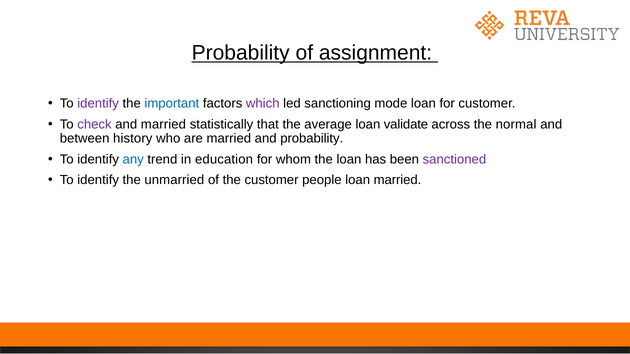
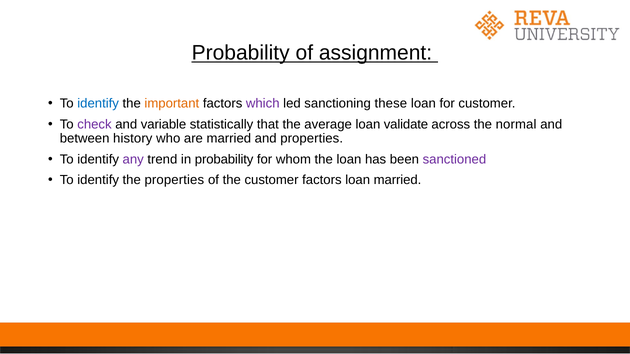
identify colour: purple -> blue (98, 104)
important colour: blue -> orange (172, 104)
mode: mode -> these (391, 104)
and married: married -> variable (164, 124)
and probability: probability -> properties (312, 139)
any colour: blue -> purple (133, 159)
in education: education -> probability (224, 159)
the unmarried: unmarried -> properties (174, 180)
customer people: people -> factors (322, 180)
